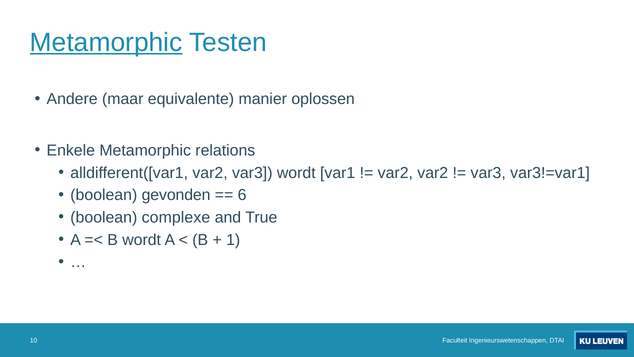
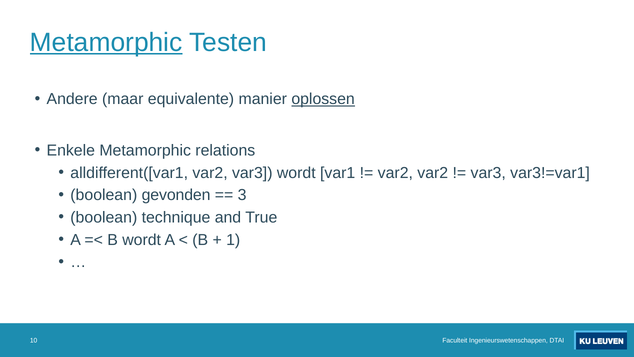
oplossen underline: none -> present (323, 99)
6: 6 -> 3 (242, 195)
complexe: complexe -> technique (176, 217)
